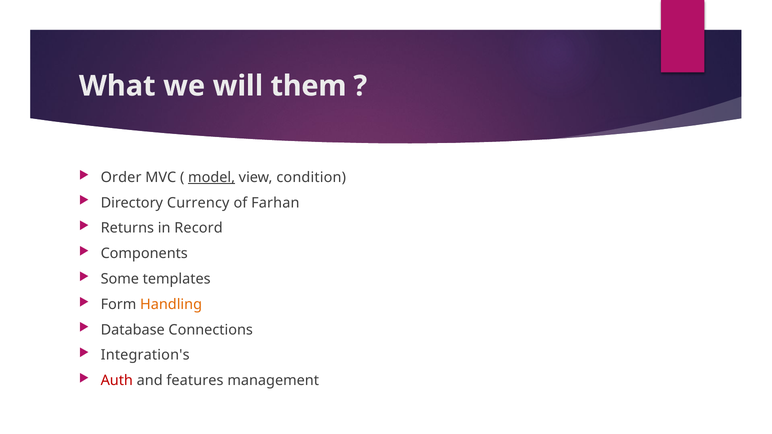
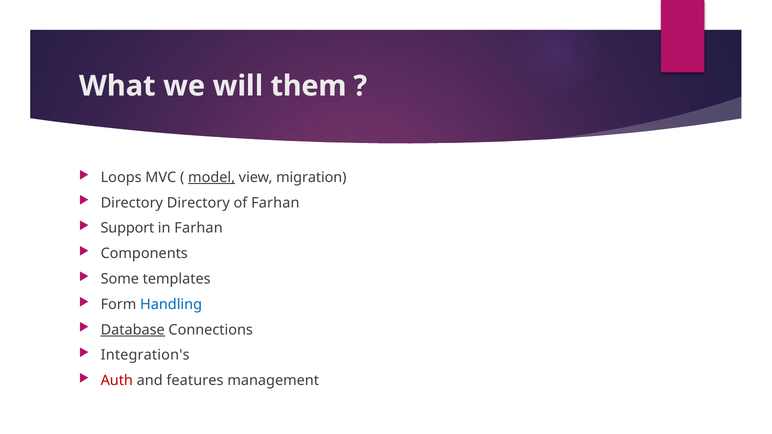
Order: Order -> Loops (121, 177)
condition: condition -> migration (311, 177)
Directory Currency: Currency -> Directory (198, 203)
Returns: Returns -> Support (127, 228)
in Record: Record -> Farhan (199, 228)
Handling colour: orange -> blue (171, 305)
Database underline: none -> present (133, 330)
